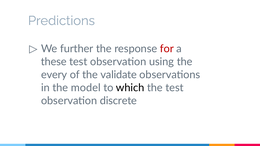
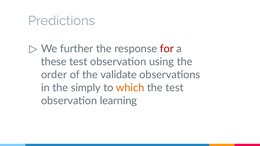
every: every -> order (54, 75)
model: model -> simply (86, 88)
which colour: black -> orange (130, 88)
discrete: discrete -> learning (118, 101)
